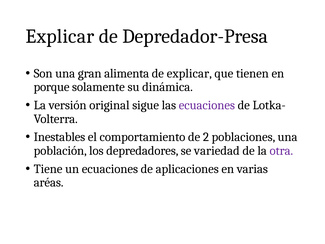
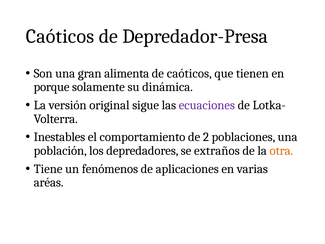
Explicar: Explicar -> Caóticos (60, 36)
de explicar: explicar -> caóticos (189, 73)
variedad: variedad -> extraños (217, 151)
otra colour: purple -> orange (281, 151)
un ecuaciones: ecuaciones -> fenómenos (110, 169)
